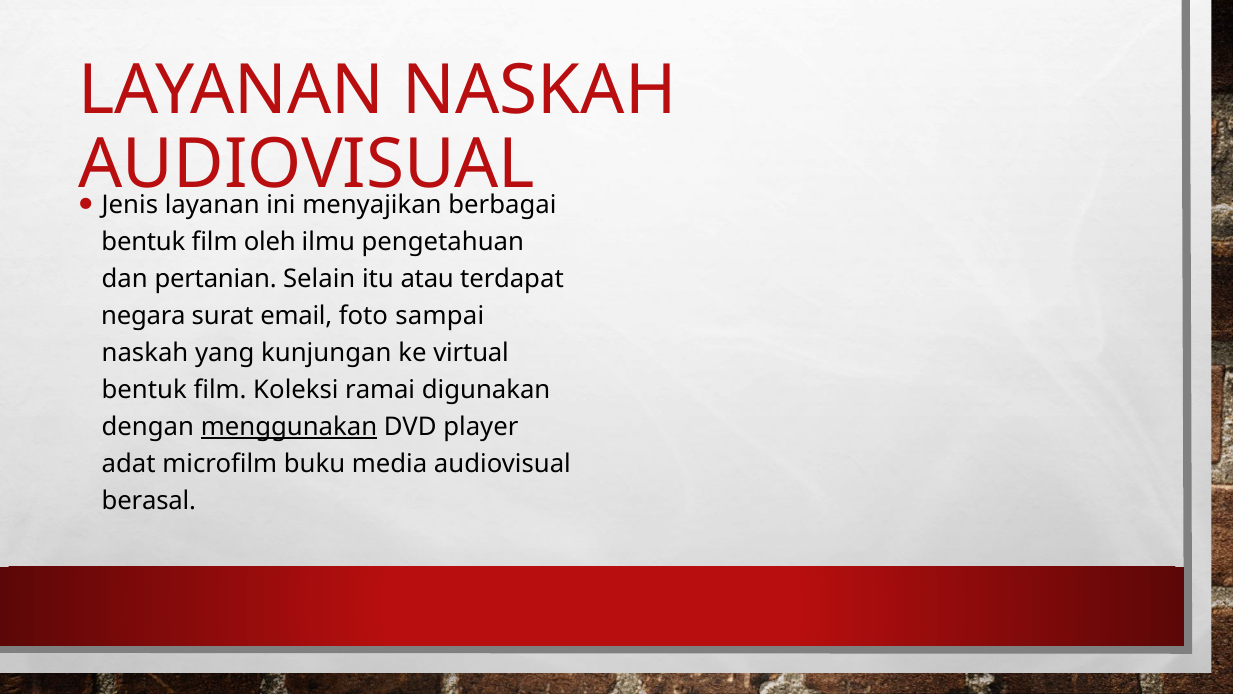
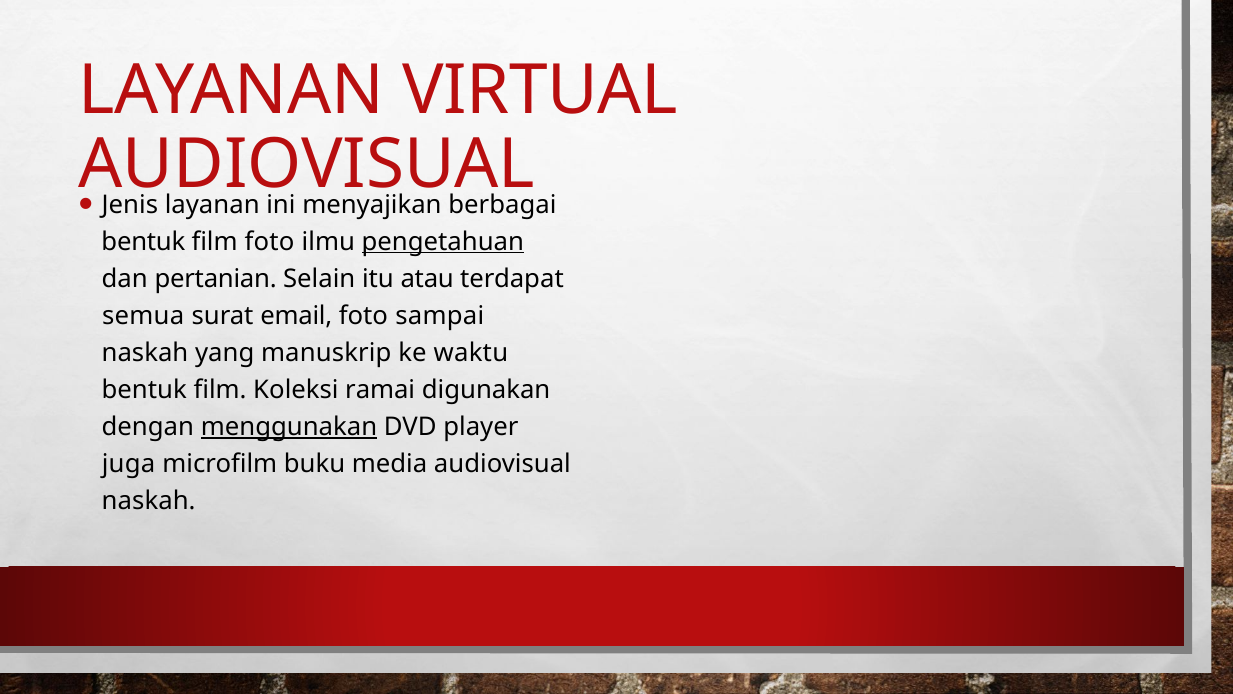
LAYANAN NASKAH: NASKAH -> VIRTUAL (540, 90)
film oleh: oleh -> foto (270, 241)
pengetahuan underline: none -> present (443, 241)
negara: negara -> semua (143, 315)
kunjungan: kunjungan -> manuskrip (326, 352)
virtual: virtual -> waktu (471, 352)
adat: adat -> juga (129, 463)
berasal: berasal -> naskah (149, 500)
